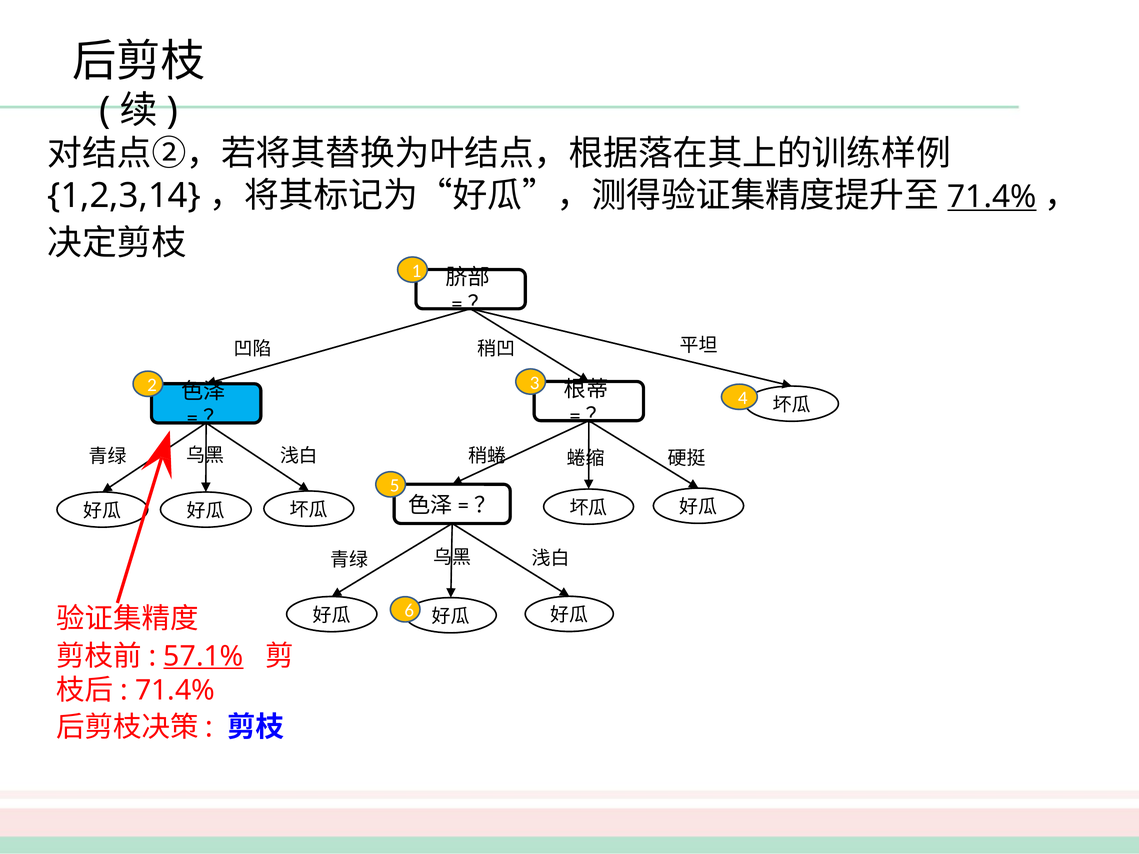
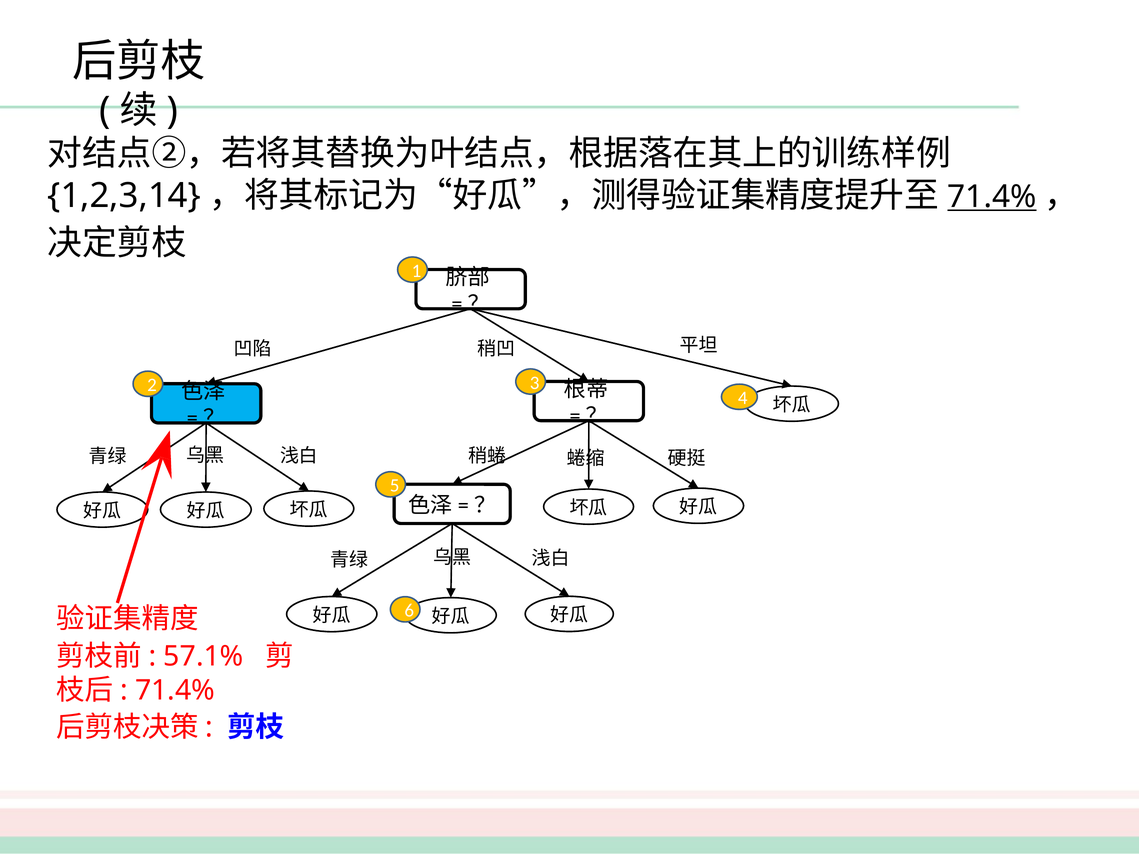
57.1% underline: present -> none (204, 656)
